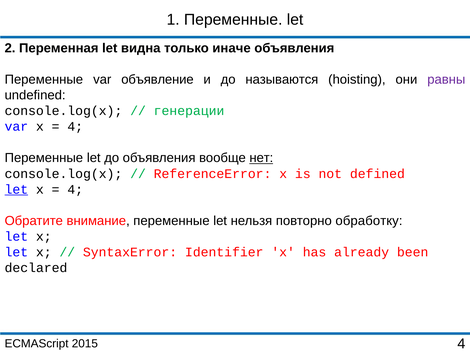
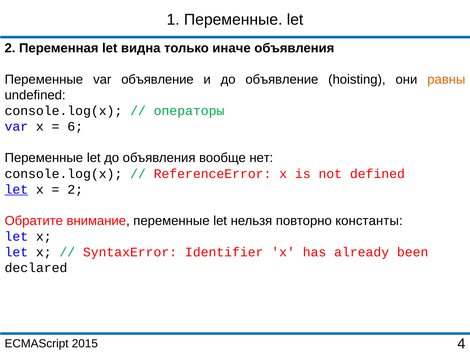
до называются: называются -> объявление (282, 79)
равны colour: purple -> orange (446, 79)
генерации: генерации -> операторы (189, 111)
4: 4 -> 6 (75, 126)
нет underline: present -> none (261, 158)
4: 4 -> 2 (75, 189)
обработку: обработку -> константы (369, 220)
